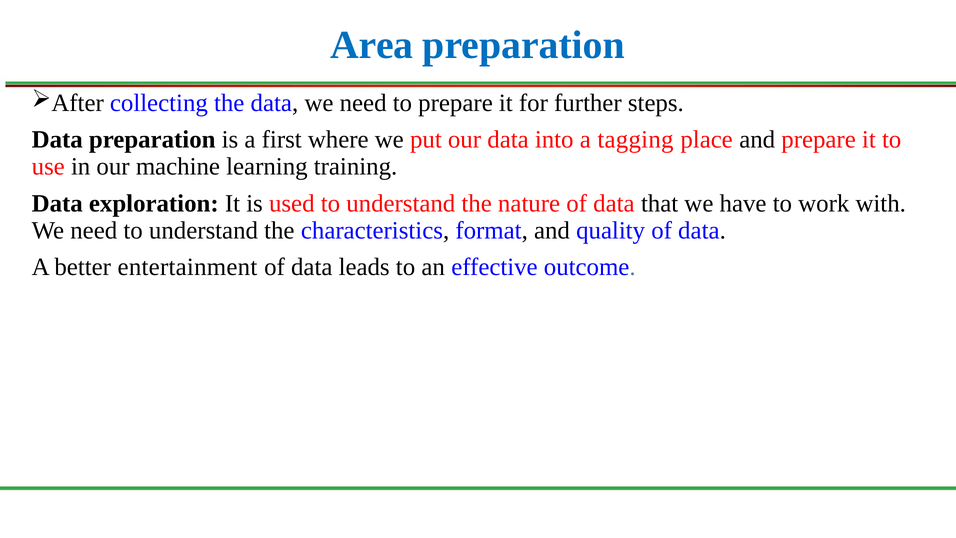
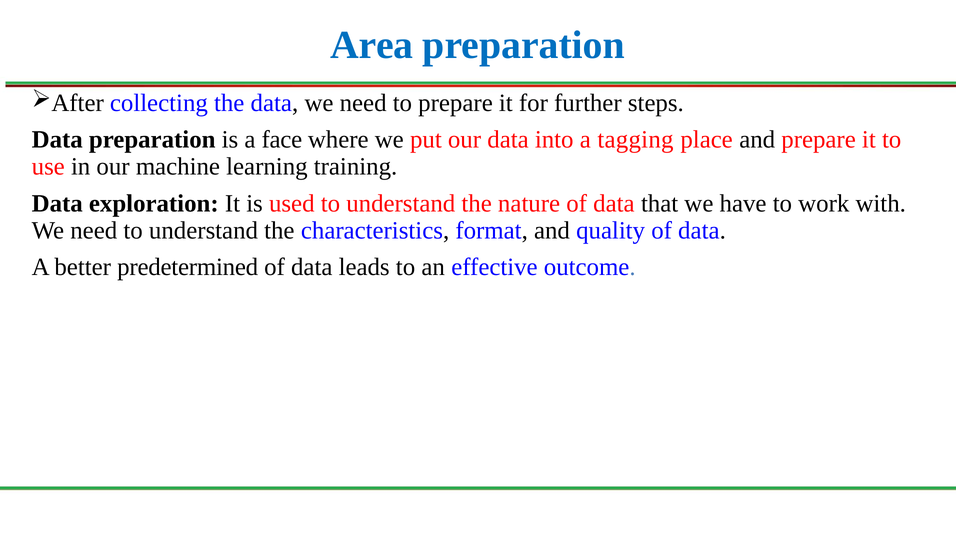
first: first -> face (282, 140)
entertainment: entertainment -> predetermined (188, 267)
